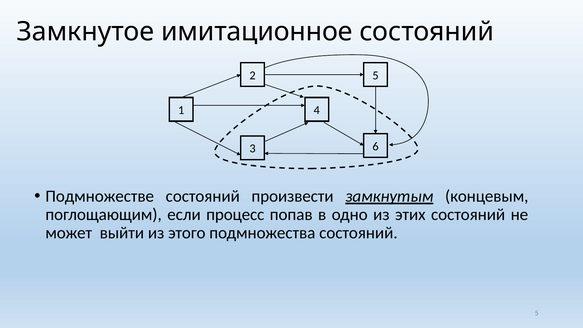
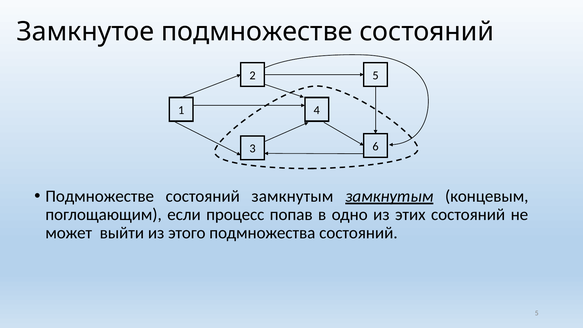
Замкнутое имитационное: имитационное -> подмножестве (257, 32)
состояний произвести: произвести -> замкнутым (292, 196)
